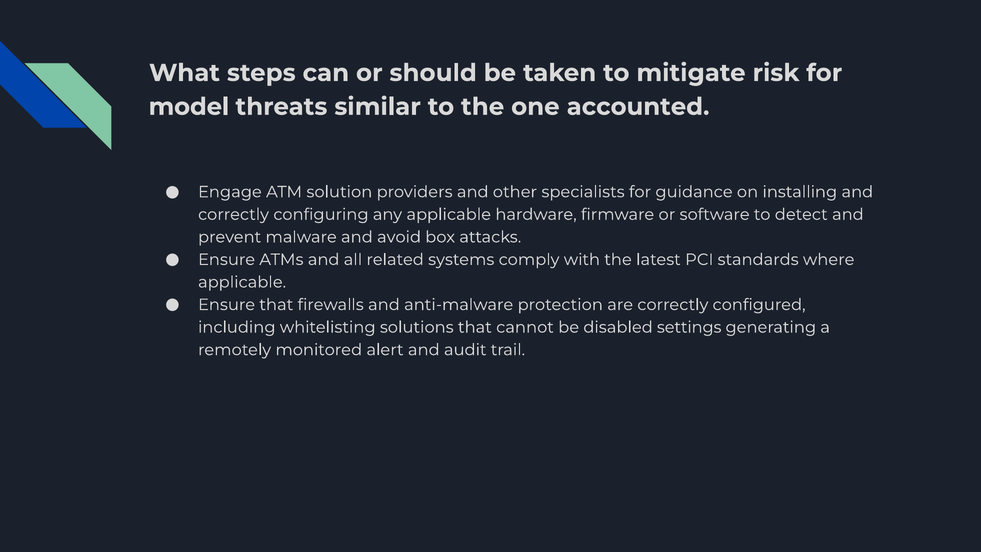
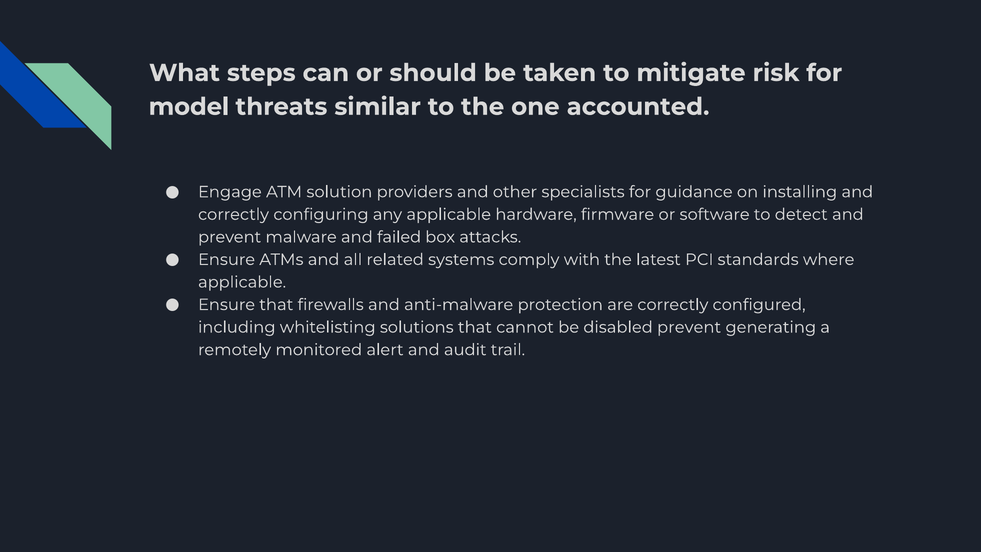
avoid: avoid -> failed (399, 237)
disabled settings: settings -> prevent (689, 327)
